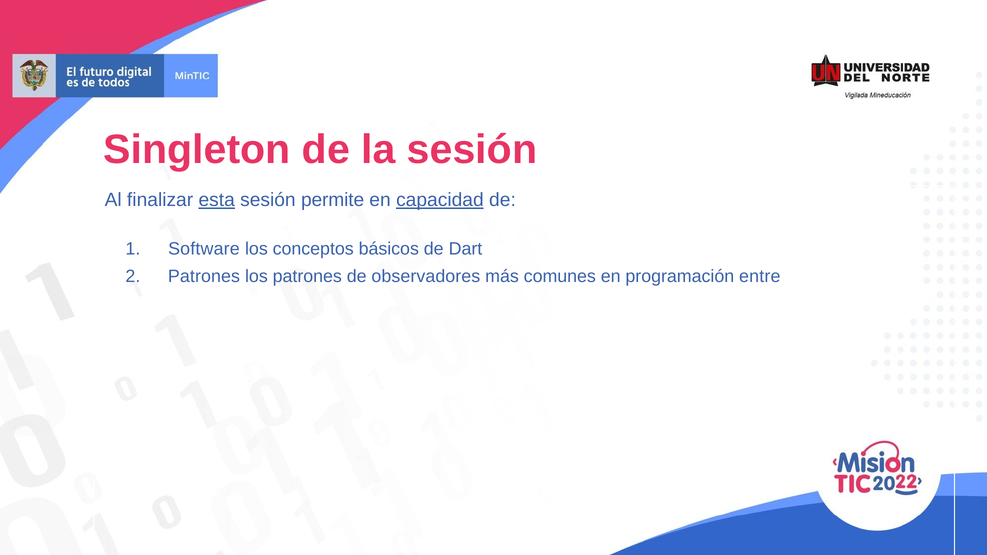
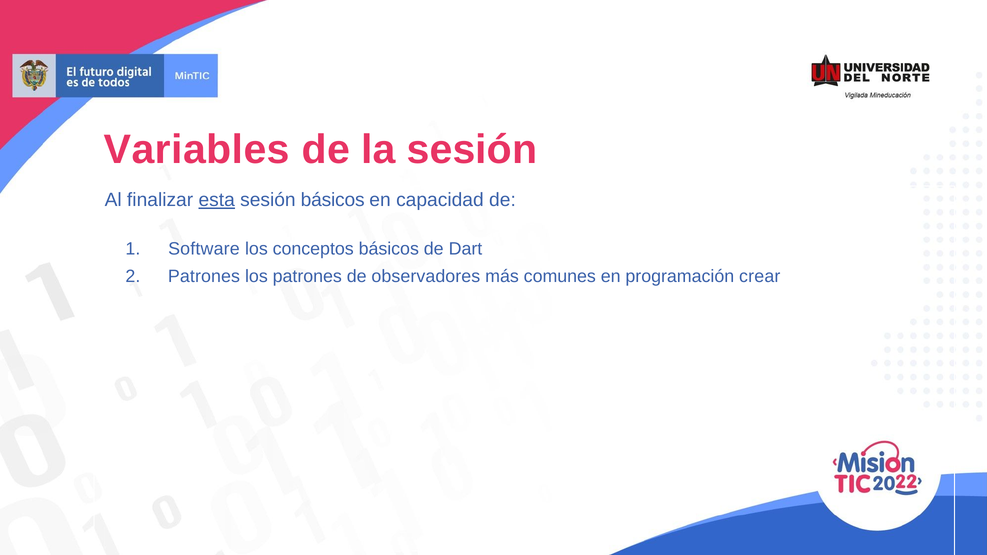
Singleton: Singleton -> Variables (197, 150)
sesión permite: permite -> básicos (333, 200)
capacidad underline: present -> none (440, 200)
entre: entre -> crear (760, 277)
